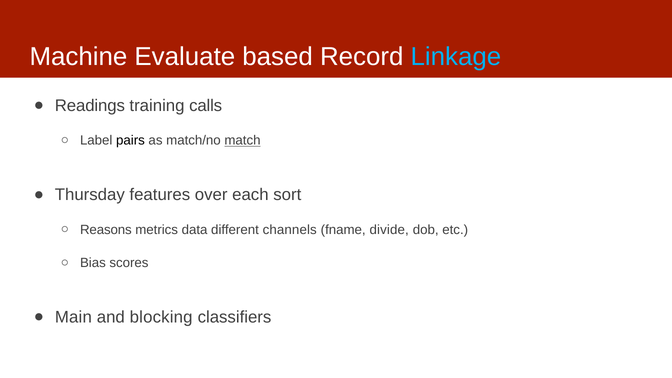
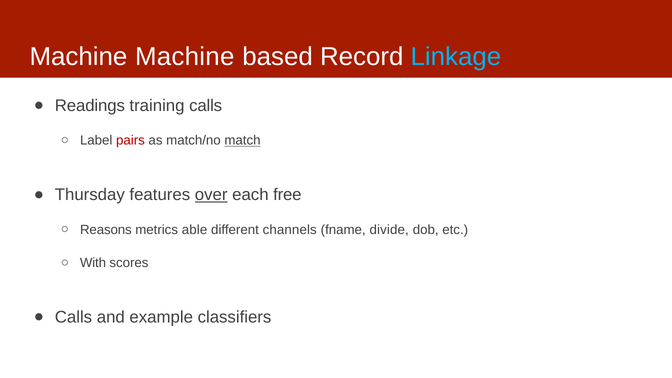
Machine Evaluate: Evaluate -> Machine (185, 57)
pairs colour: black -> red (130, 141)
over underline: none -> present (211, 195)
sort: sort -> free (287, 195)
data: data -> able (195, 230)
Bias: Bias -> With (93, 263)
Main: Main -> Calls (73, 317)
blocking: blocking -> example (161, 317)
